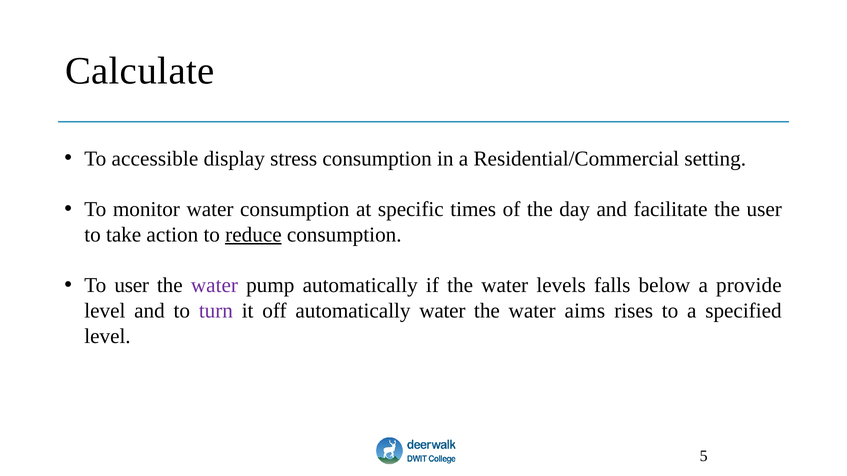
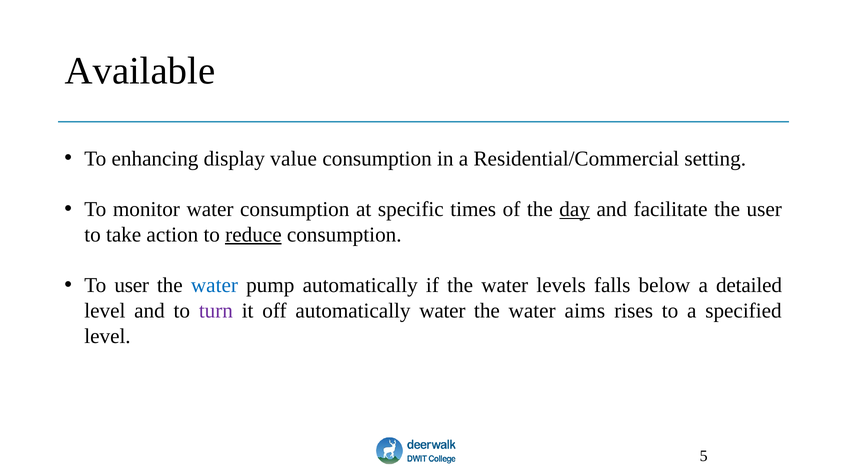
Calculate: Calculate -> Available (140, 71)
accessible: accessible -> enhancing (155, 159)
stress: stress -> value (294, 159)
day underline: none -> present (575, 210)
water colour: purple -> blue (214, 286)
provide: provide -> detailed (749, 286)
